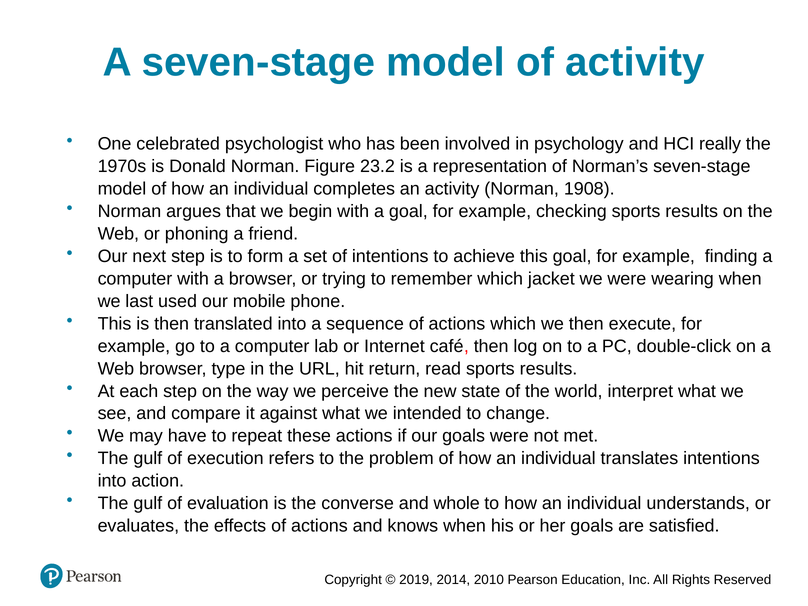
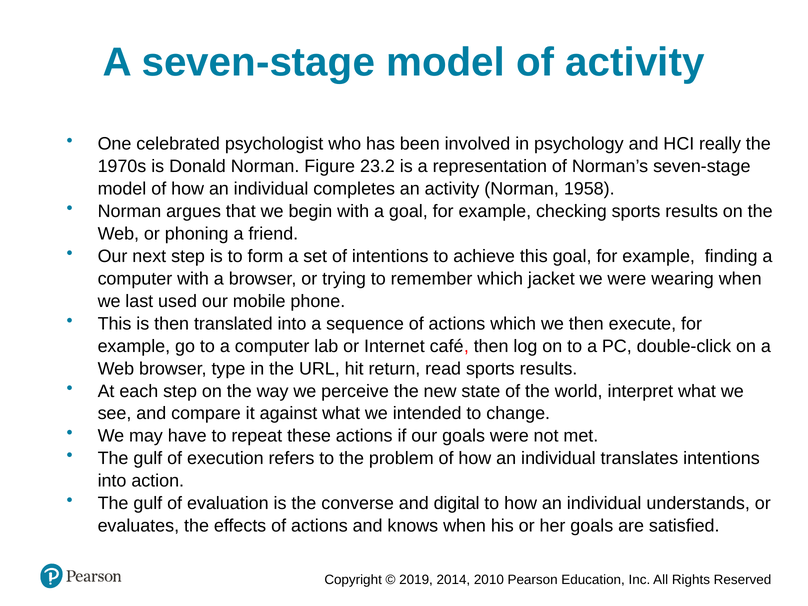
1908: 1908 -> 1958 (589, 189)
whole: whole -> digital (457, 503)
